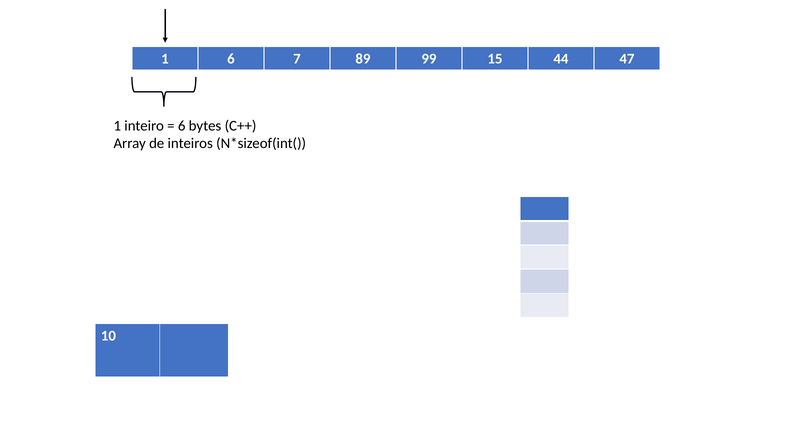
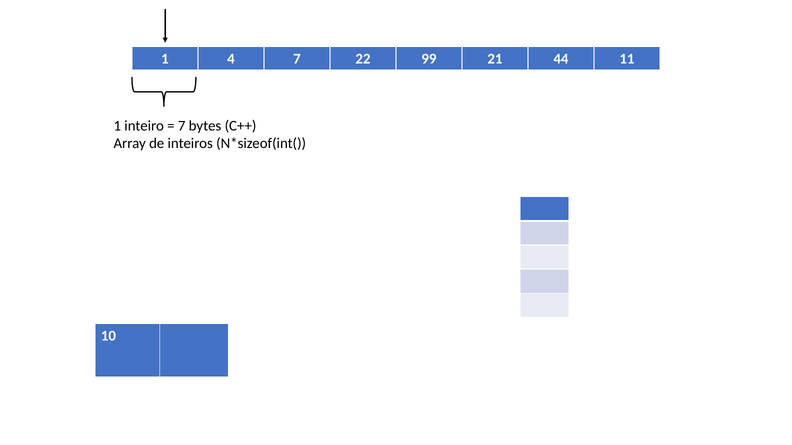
1 6: 6 -> 4 (231, 59)
89: 89 -> 22 (363, 59)
15: 15 -> 21 (495, 59)
47: 47 -> 11 (627, 59)
6: 6 -> 7 (182, 126)
